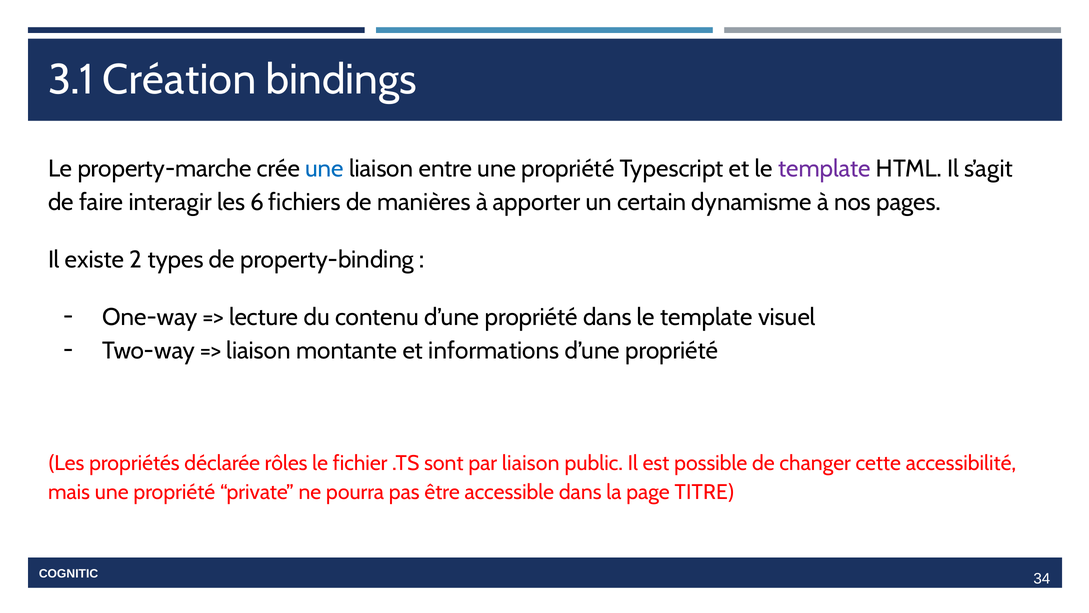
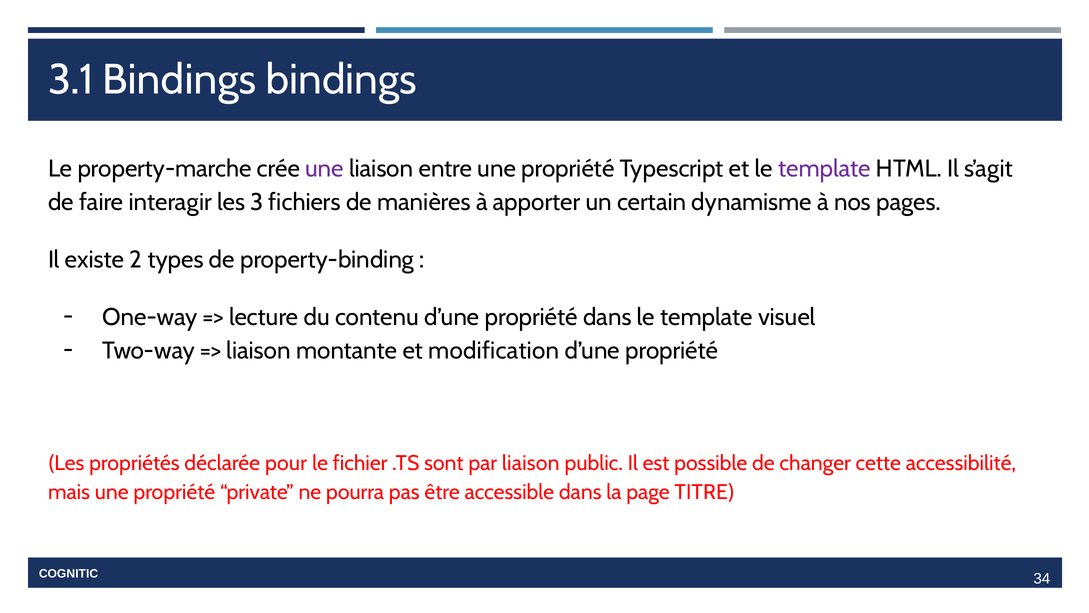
3.1 Création: Création -> Bindings (179, 80)
une colour: blue -> purple (325, 169)
6: 6 -> 3 (257, 202)
informations: informations -> modification (494, 350)
rôles: rôles -> pour (286, 463)
